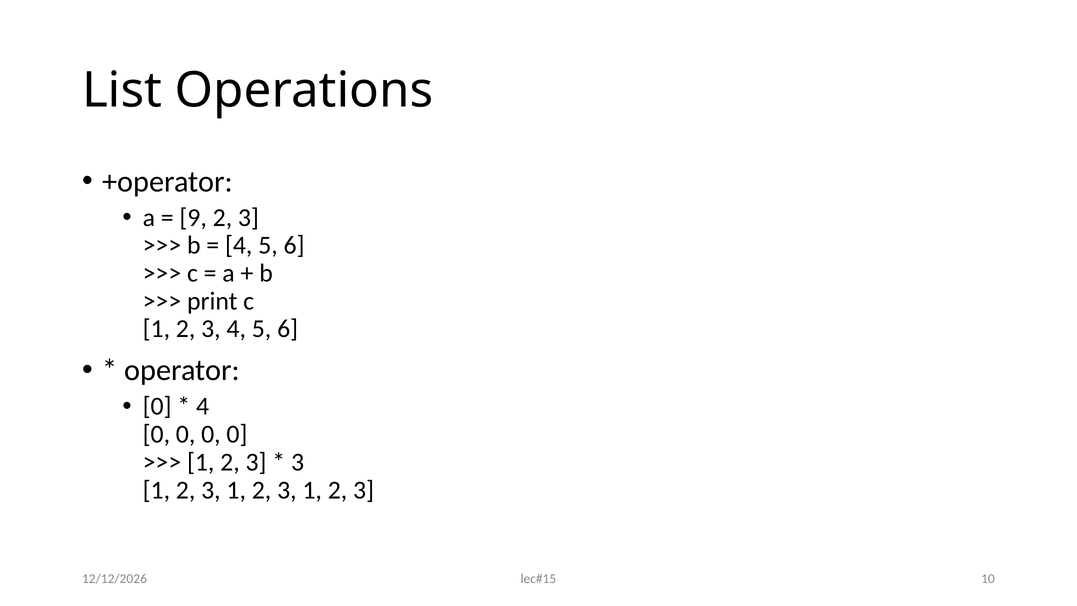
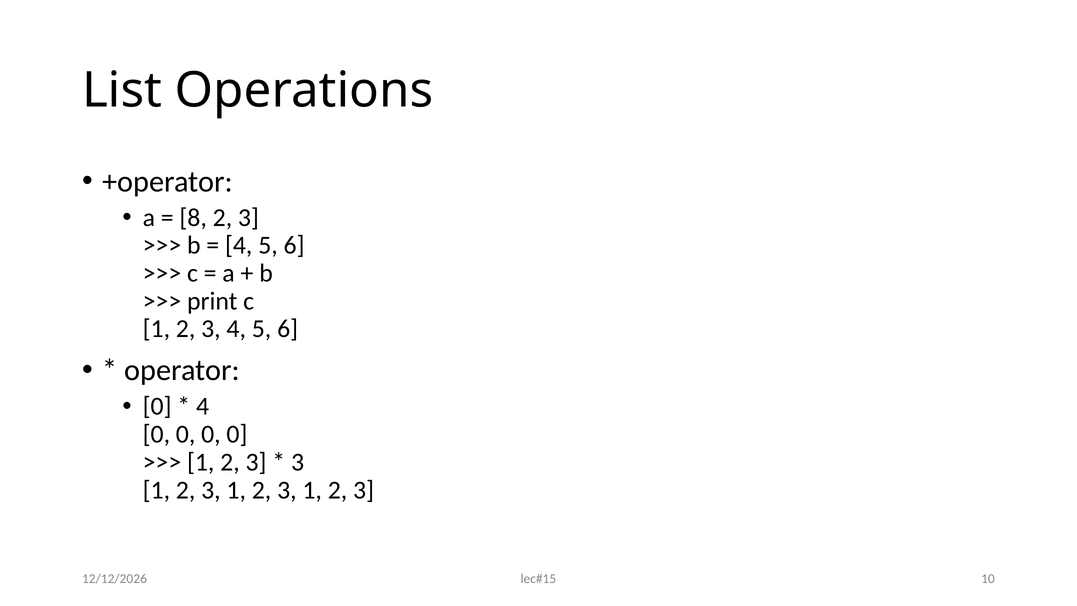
9: 9 -> 8 (193, 217)
